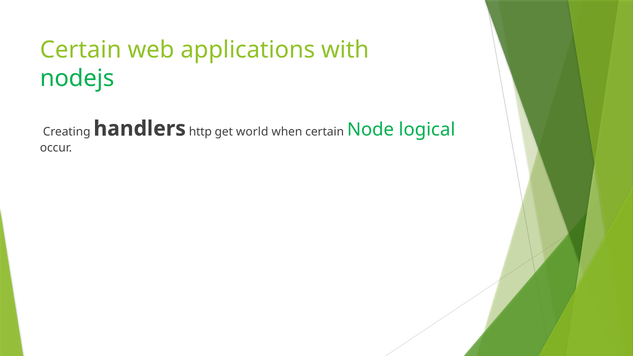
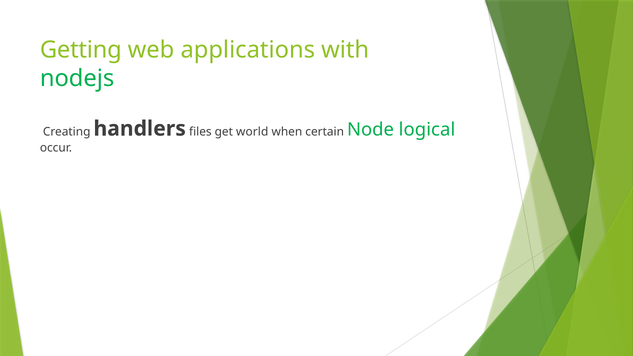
Certain: Certain -> Getting (81, 50)
http: http -> files (200, 132)
